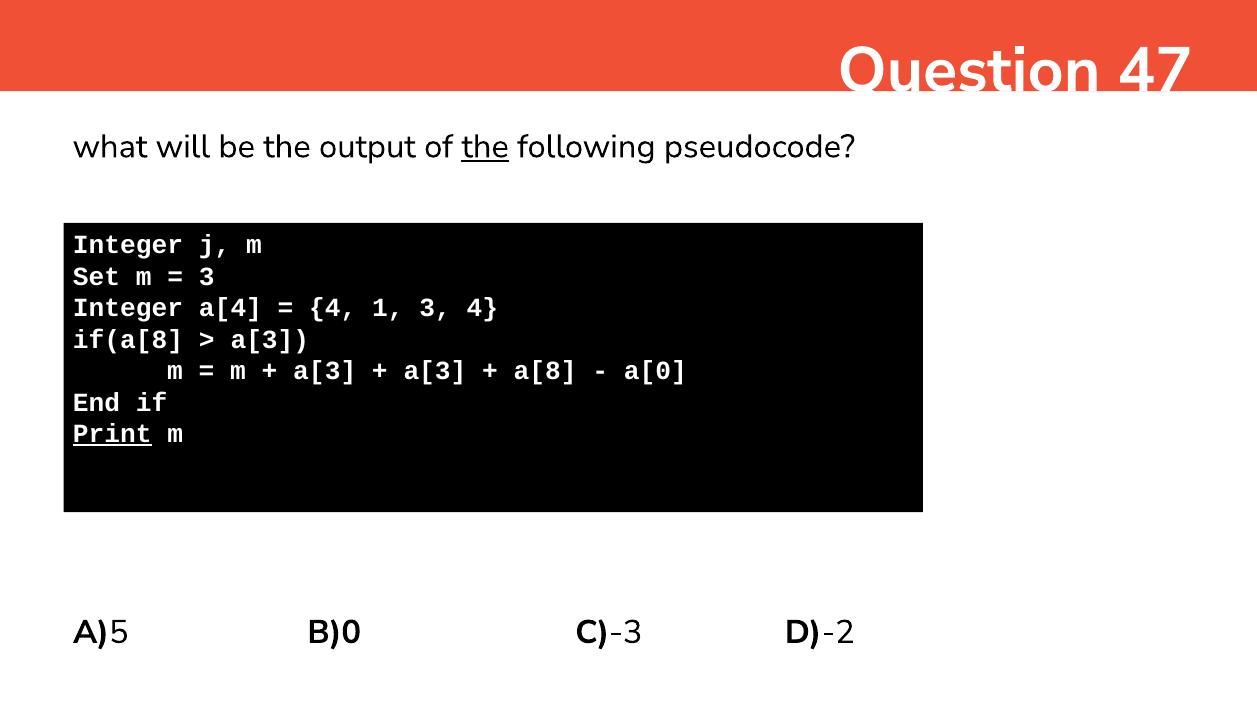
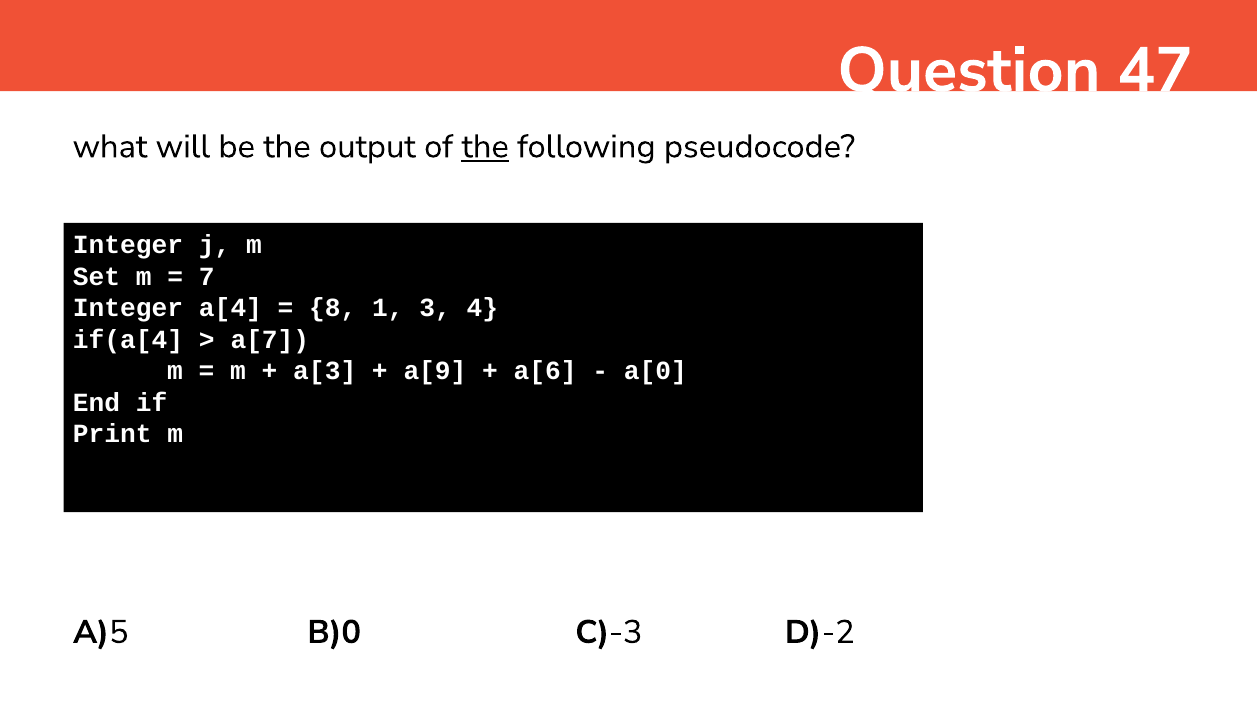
3: 3 -> 7 (207, 277)
4: 4 -> 8 (333, 308)
if(a[8: if(a[8 -> if(a[4 (128, 340)
a[3: a[3 -> a[7 (270, 340)
a[3: a[3 -> a[9 (435, 371)
a[8: a[8 -> a[6 (545, 371)
Print underline: present -> none (112, 434)
